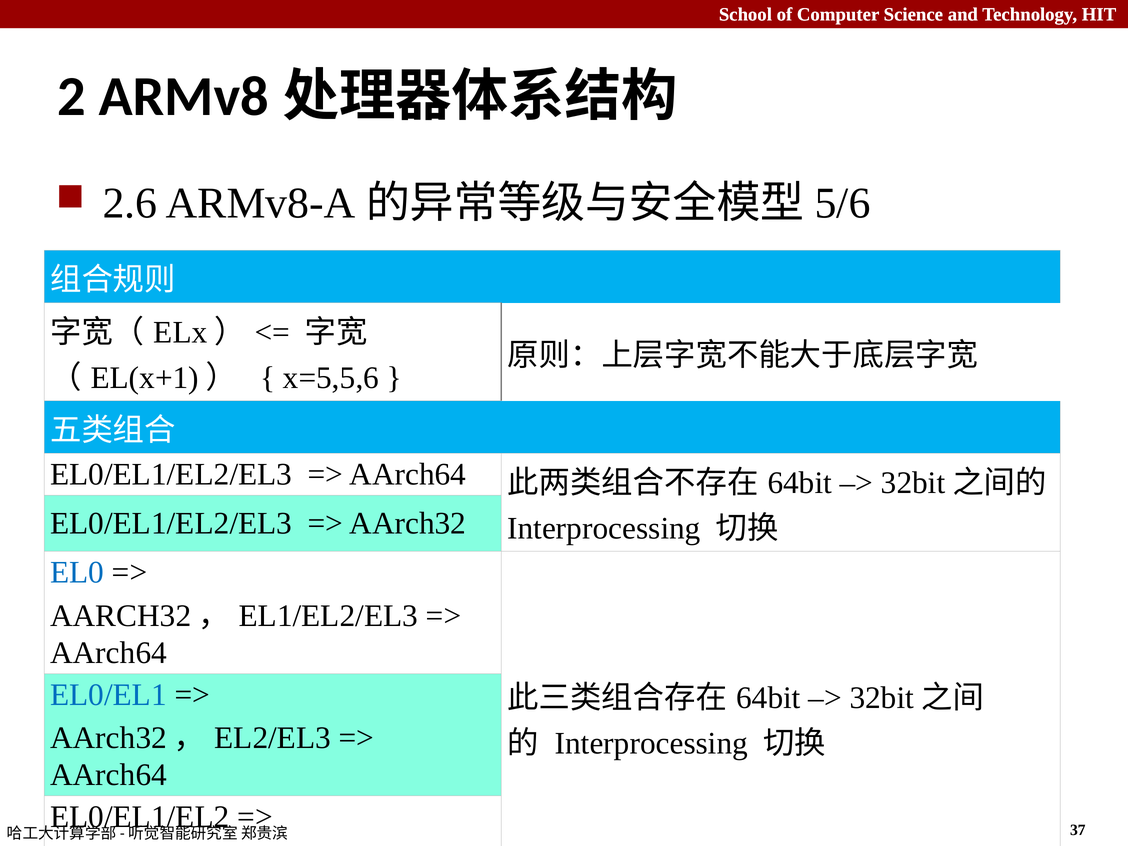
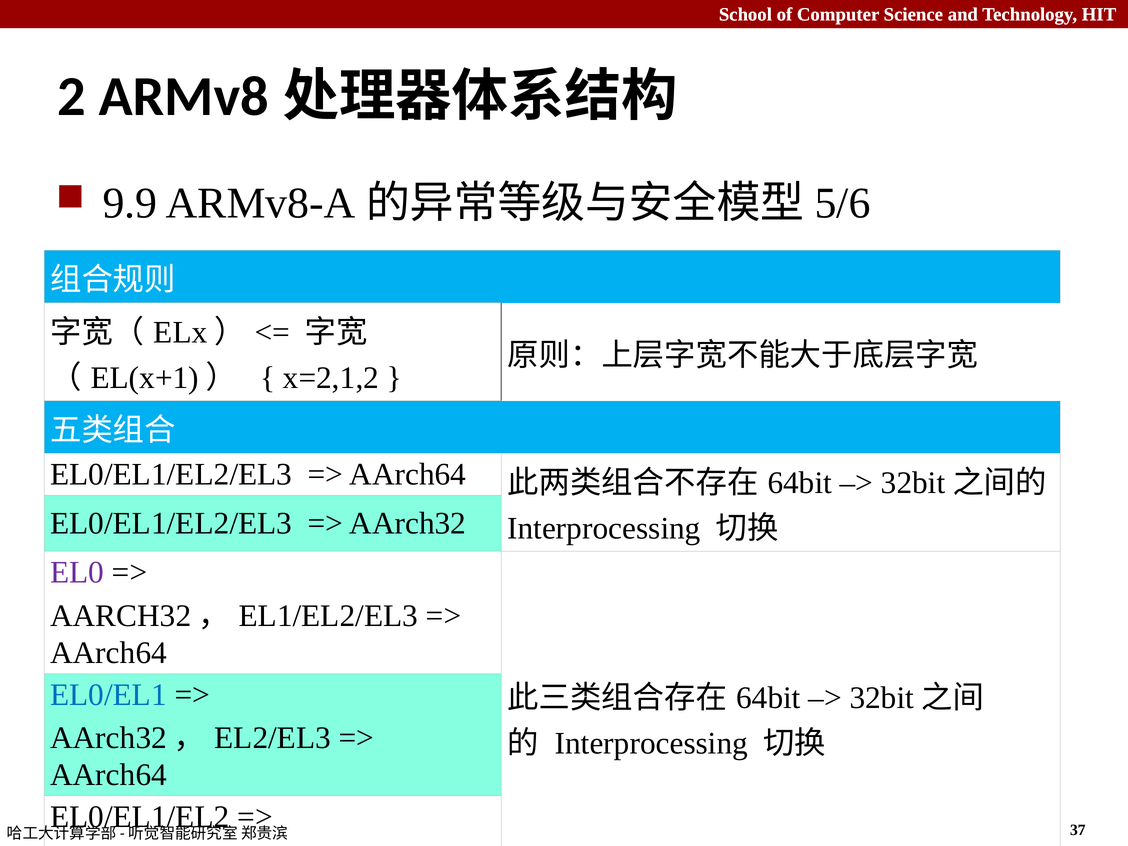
2.6: 2.6 -> 9.9 (130, 203)
x=5,5,6: x=5,5,6 -> x=2,1,2 (331, 378)
EL0 colour: blue -> purple (77, 573)
